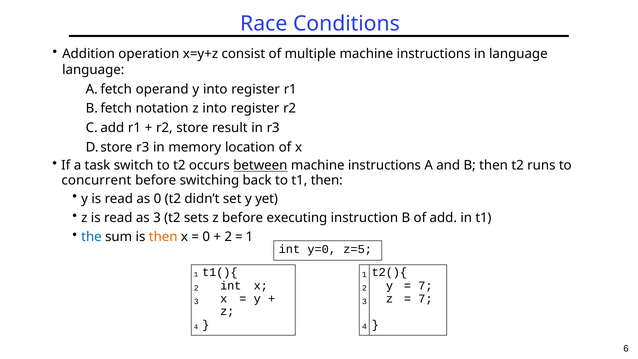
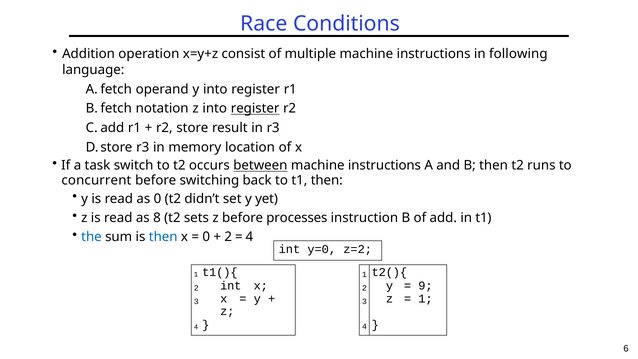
in language: language -> following (518, 54)
register underline: none -> present (255, 109)
as 3: 3 -> 8 (157, 218)
executing: executing -> processes (297, 218)
then colour: orange -> blue (163, 237)
1: 1 -> 4 (249, 237)
z=5: z=5 -> z=2 (358, 249)
7: 7 -> 9 (425, 286)
7: 7 -> 1 (425, 299)
